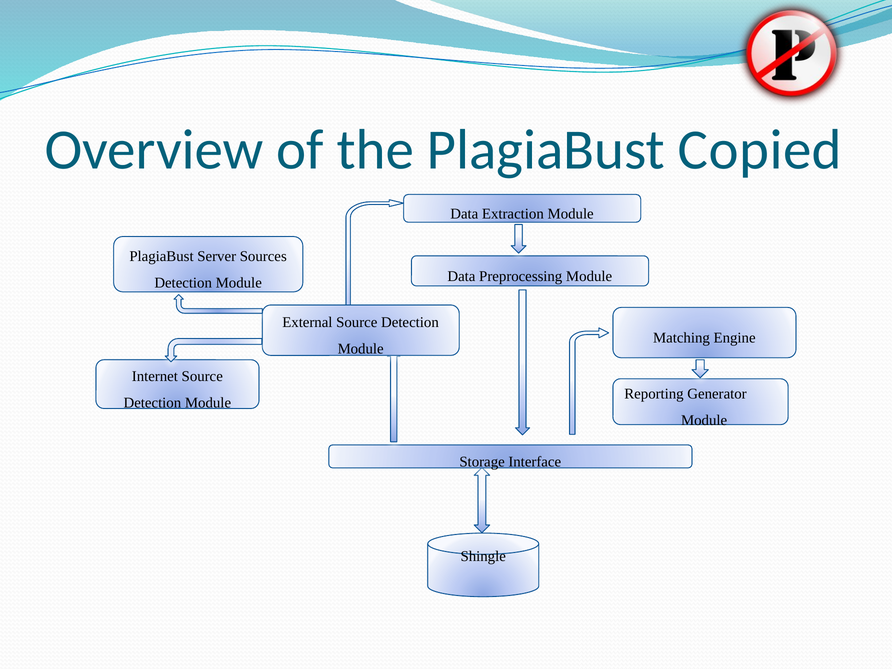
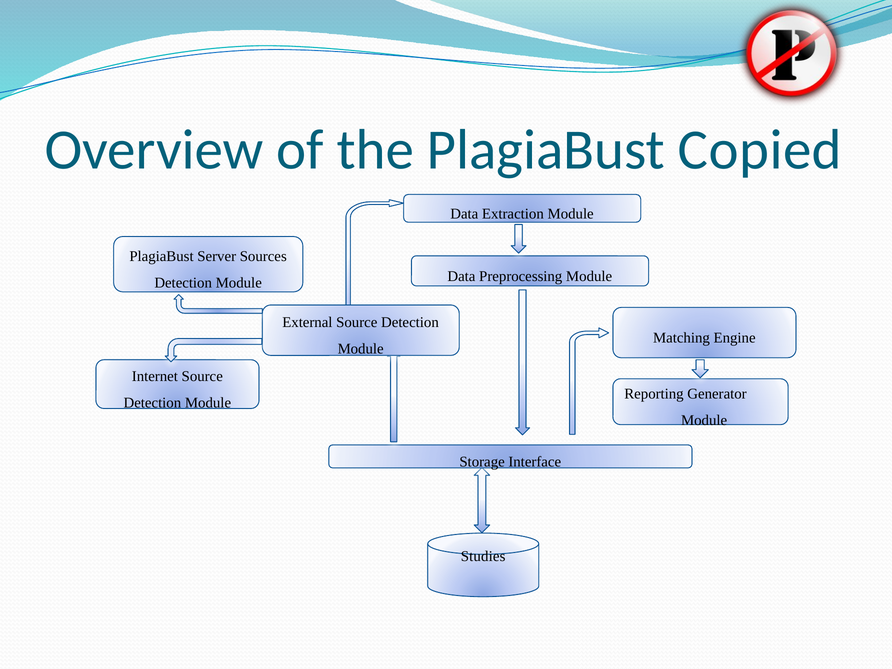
Shingle: Shingle -> Studies (483, 556)
